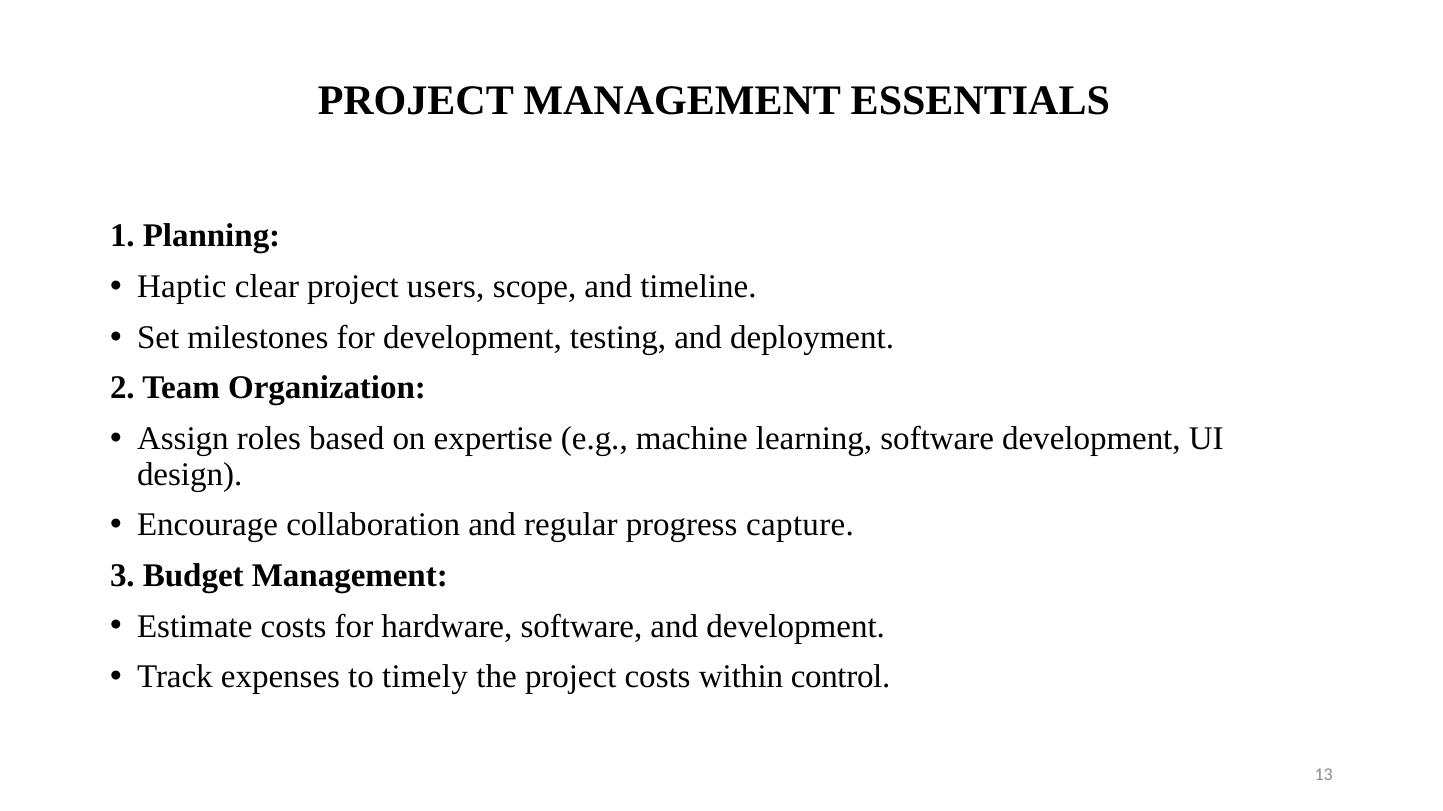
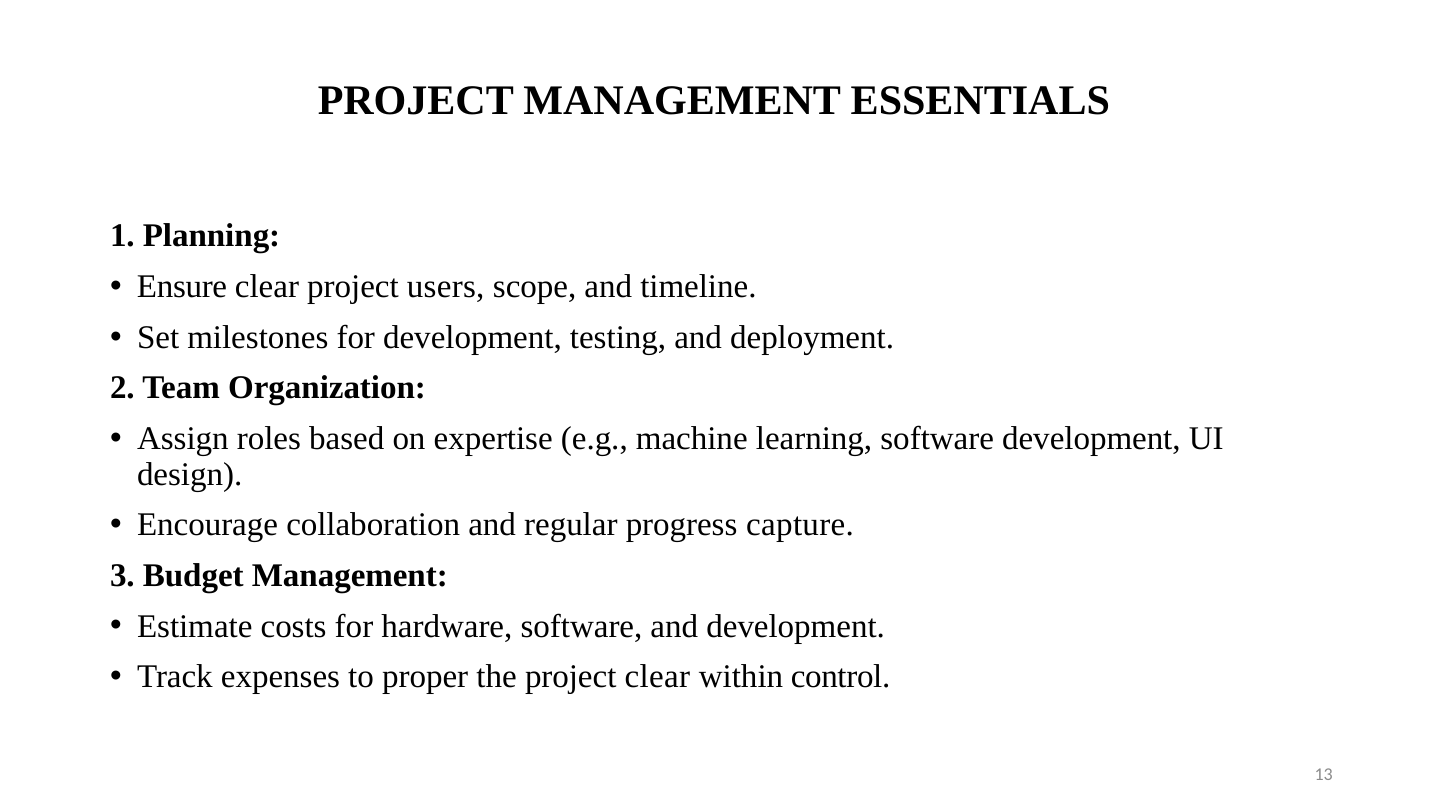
Haptic: Haptic -> Ensure (182, 287)
timely: timely -> proper (425, 678)
project costs: costs -> clear (657, 678)
